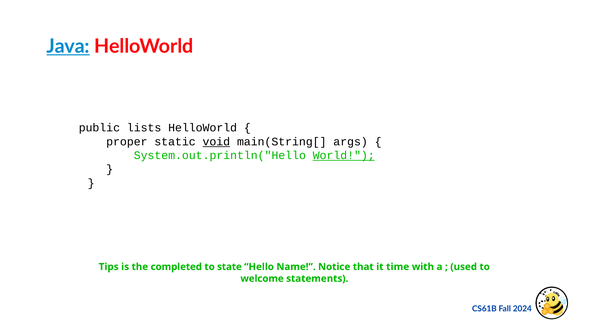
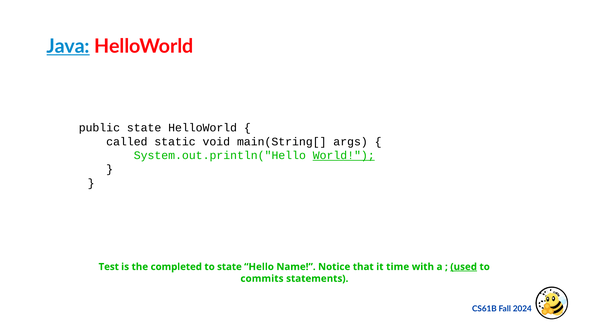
public lists: lists -> state (144, 128)
proper: proper -> called (127, 141)
void underline: present -> none (216, 141)
Tips: Tips -> Test (109, 266)
used underline: none -> present (464, 266)
welcome: welcome -> commits (262, 278)
